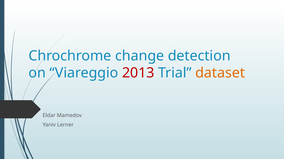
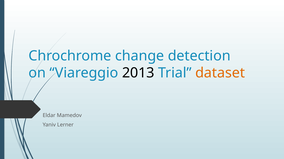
2013 colour: red -> black (138, 73)
